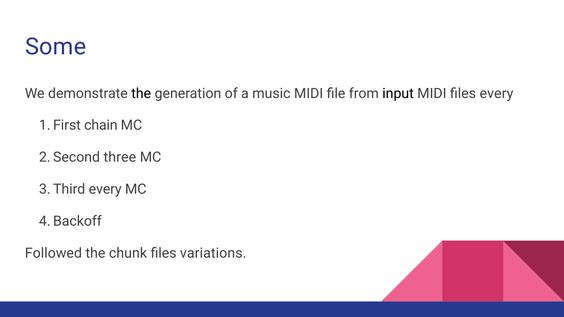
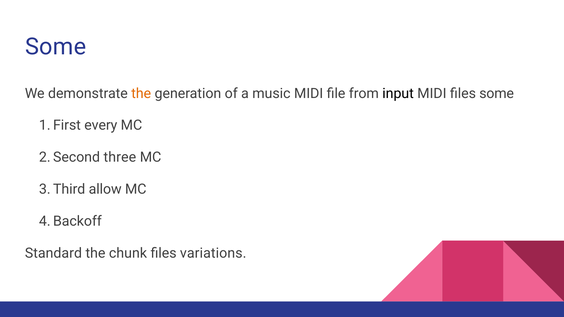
the colour: black -> orange (141, 93)
files every: every -> some (497, 93)
chain: chain -> every (101, 125)
every: every -> allow (105, 189)
Followed: Followed -> Standard (53, 253)
